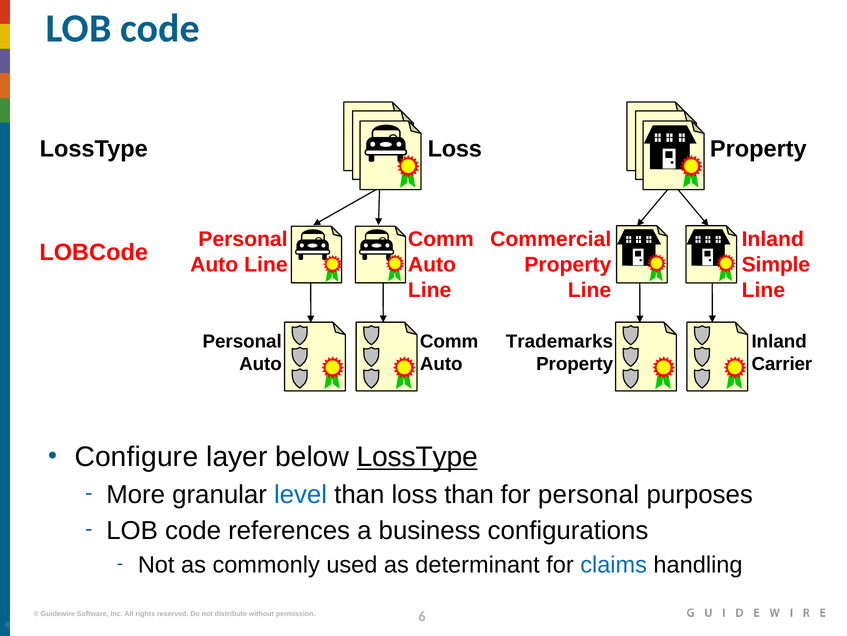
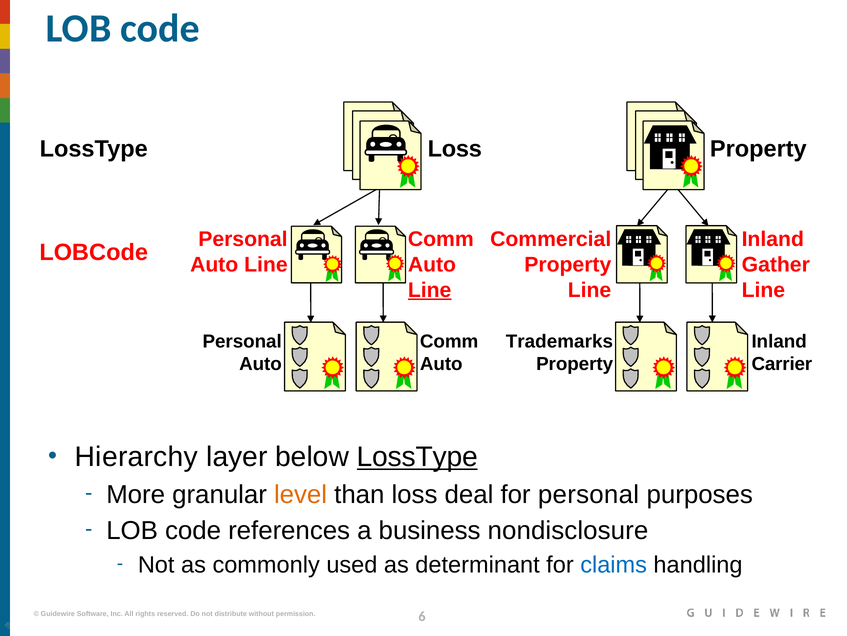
Simple: Simple -> Gather (776, 264)
Line underline: none -> present (430, 290)
Configure: Configure -> Hierarchy (136, 457)
level colour: blue -> orange (301, 494)
loss than: than -> deal (469, 494)
configurations: configurations -> nondisclosure (568, 530)
